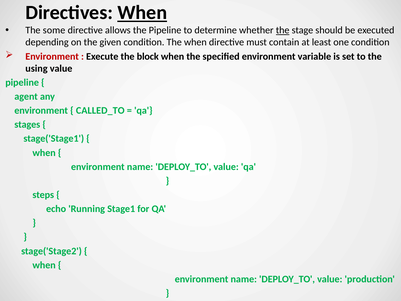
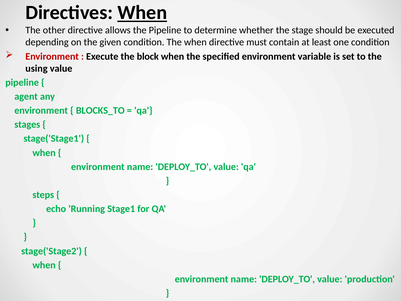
some: some -> other (54, 30)
the underline: present -> none (283, 30)
CALLED_TO: CALLED_TO -> BLOCKS_TO (100, 110)
